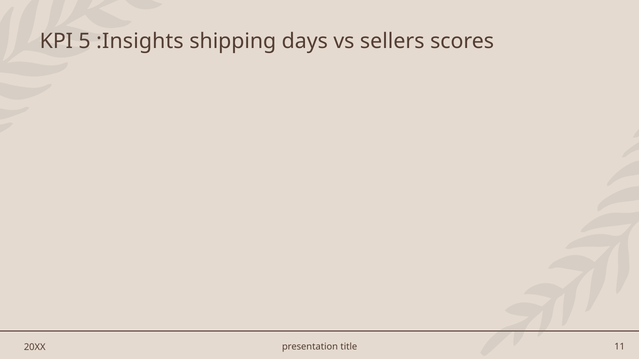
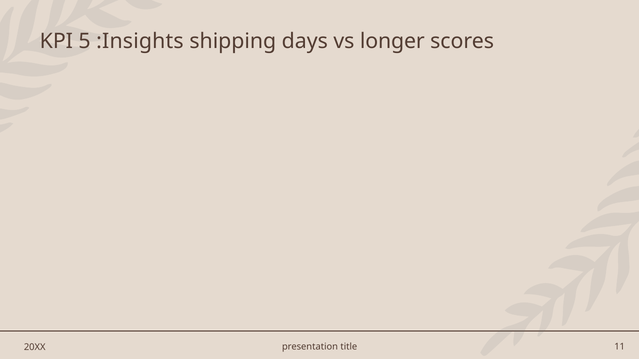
sellers: sellers -> longer (392, 41)
